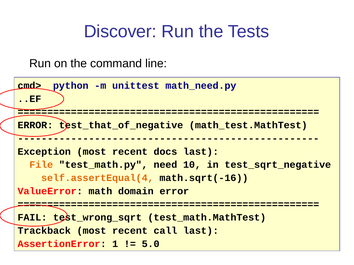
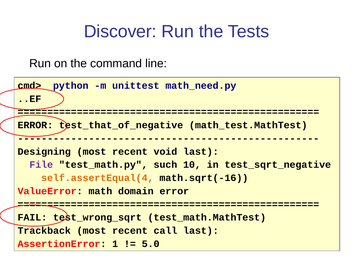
Exception: Exception -> Designing (44, 152)
docs: docs -> void (165, 152)
File colour: orange -> purple (41, 165)
need: need -> such (165, 165)
